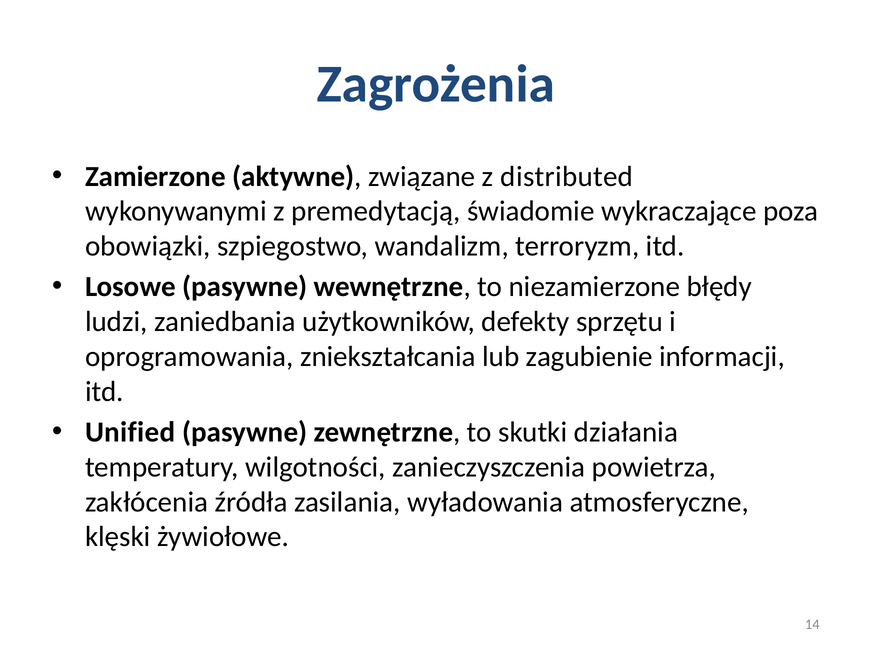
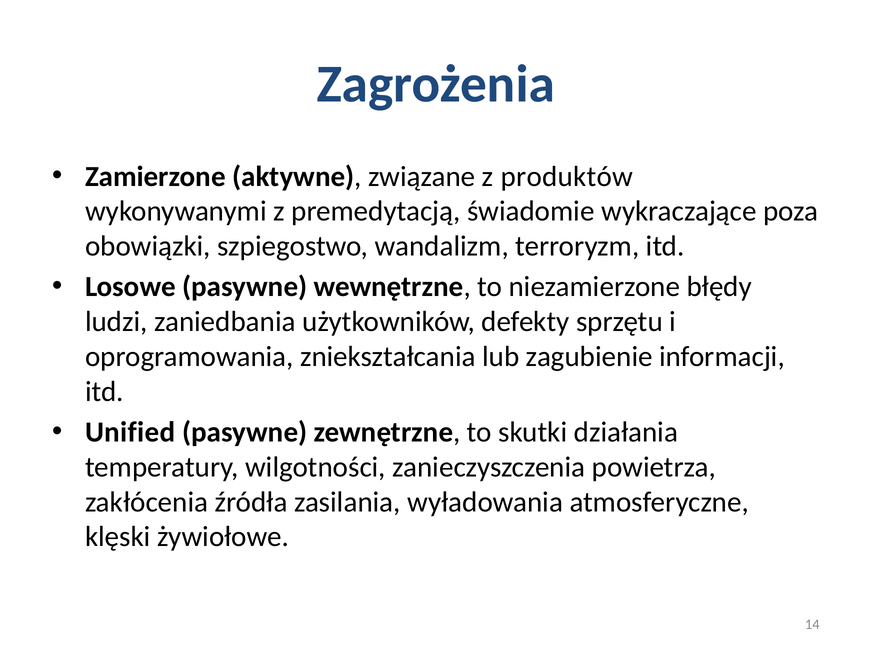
distributed: distributed -> produktów (567, 176)
